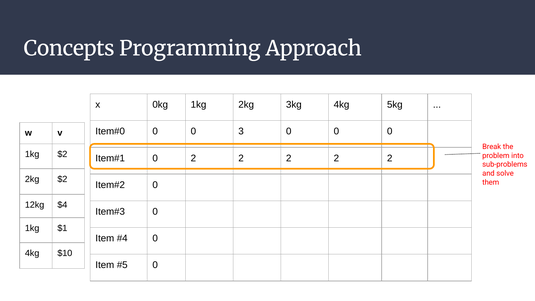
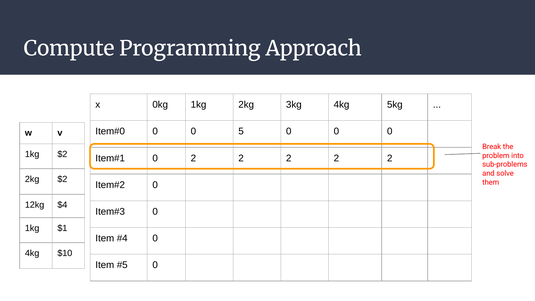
Concepts: Concepts -> Compute (69, 49)
3: 3 -> 5 (241, 131)
